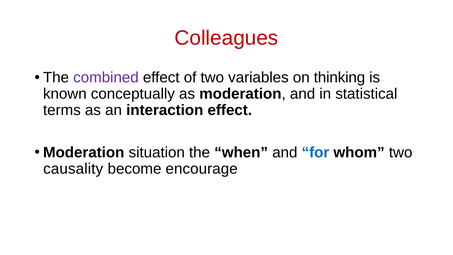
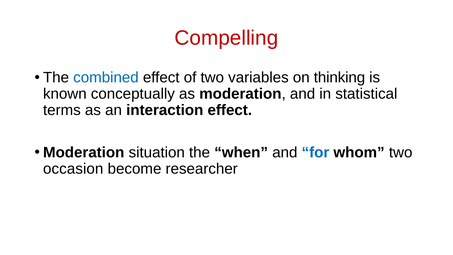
Colleagues: Colleagues -> Compelling (226, 38)
combined colour: purple -> blue (106, 78)
causality: causality -> occasion (73, 169)
encourage: encourage -> researcher (202, 169)
